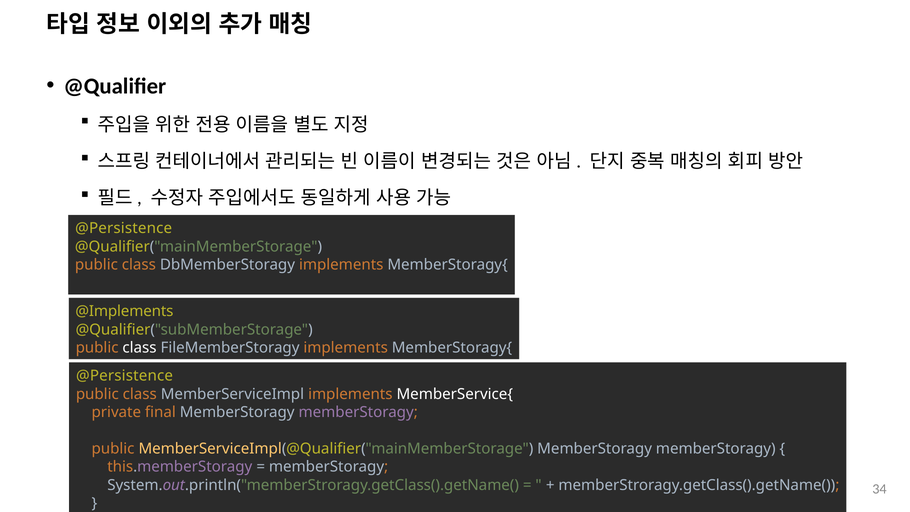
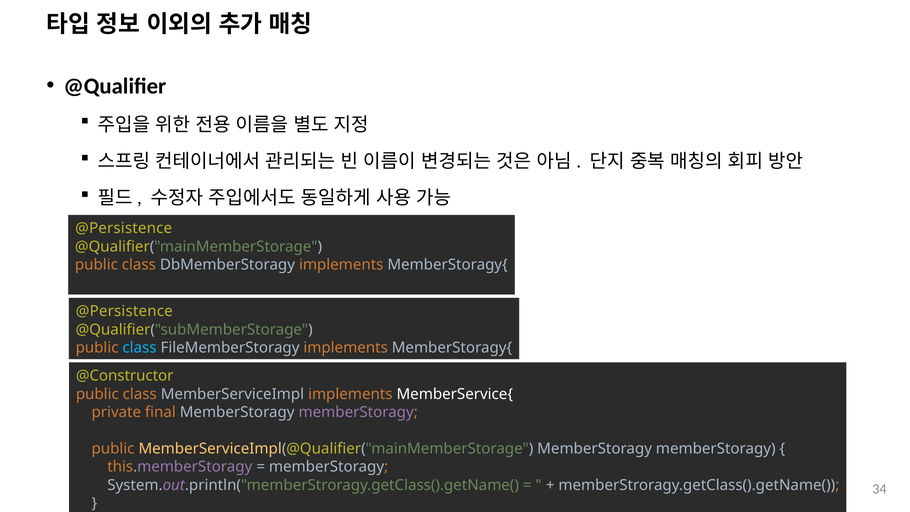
@Implements: @Implements -> @Persistence (124, 311)
class colour: white -> light blue (140, 348)
@Persistence: @Persistence -> @Constructor (125, 376)
